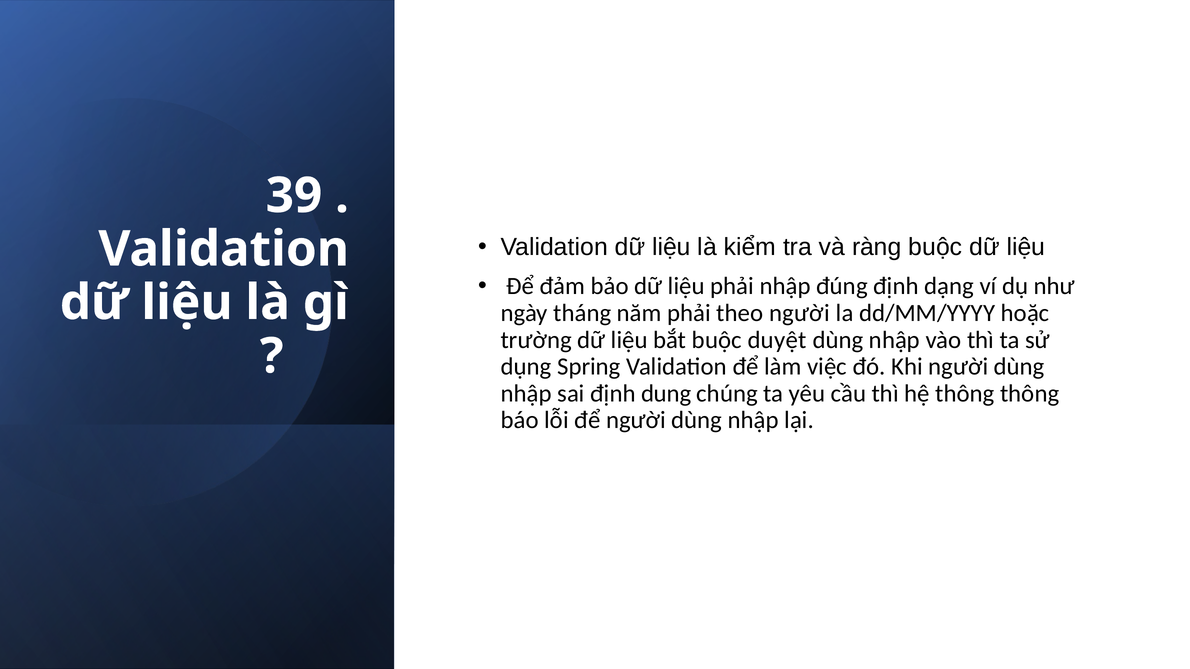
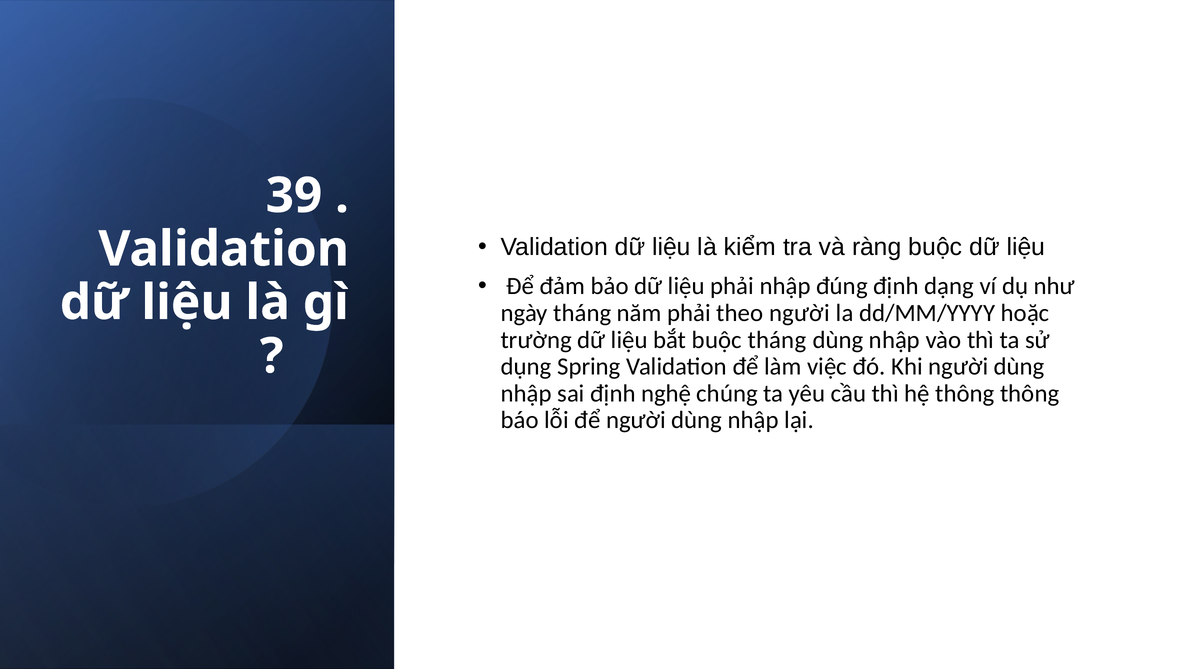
buộc duyệt: duyệt -> tháng (777, 340)
dung: dung -> nghệ (666, 394)
